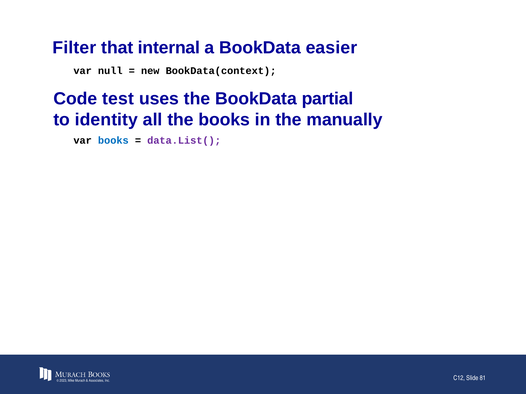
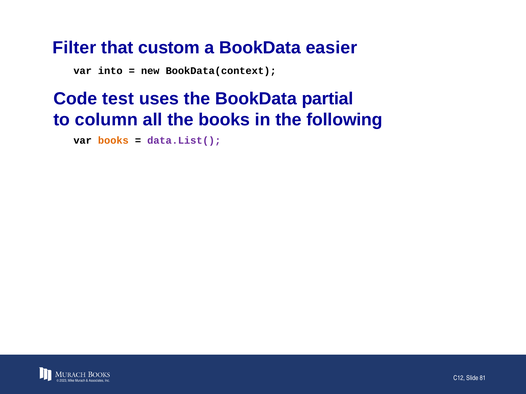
internal: internal -> custom (169, 48)
null: null -> into (110, 71)
identity: identity -> column (106, 120)
manually: manually -> following (345, 120)
books colour: blue -> orange (113, 141)
